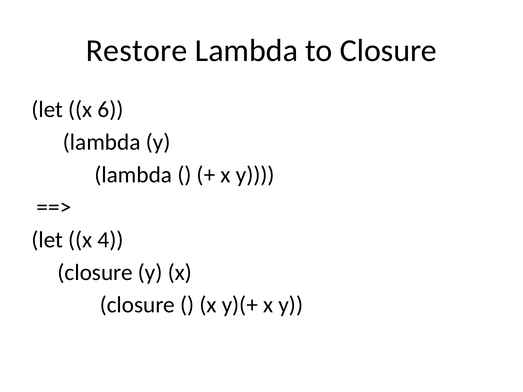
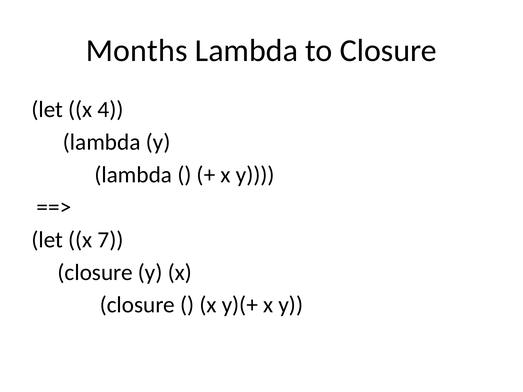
Restore: Restore -> Months (137, 51)
6: 6 -> 4 (111, 110)
4: 4 -> 7 (111, 240)
